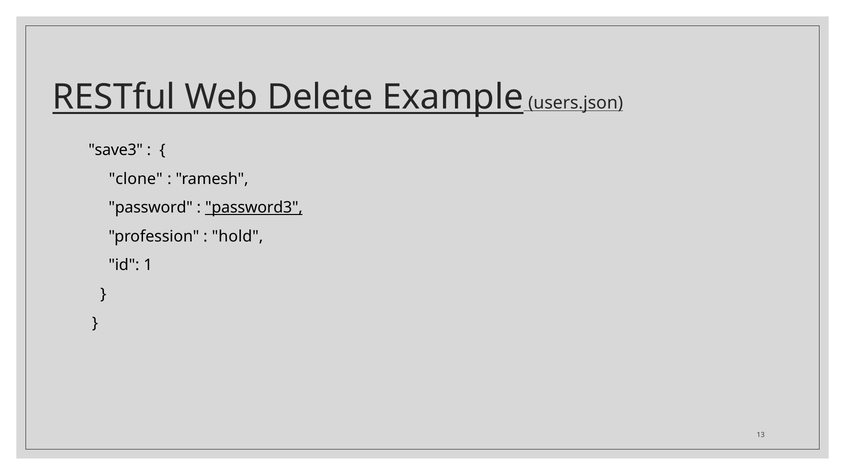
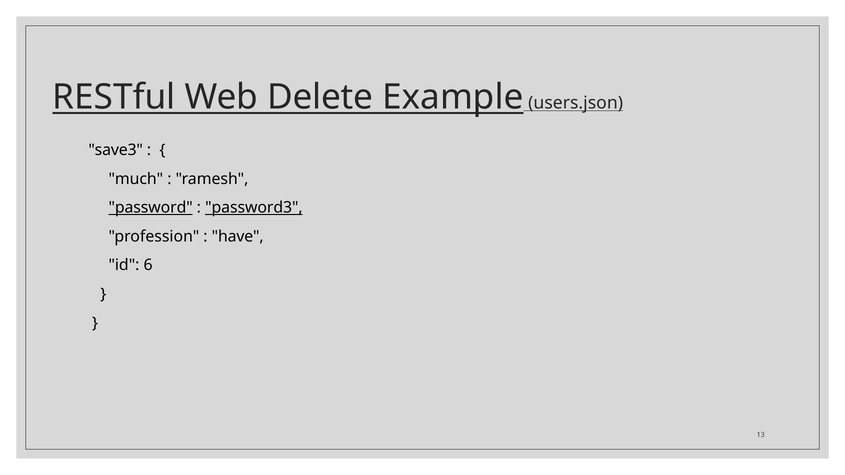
clone: clone -> much (136, 179)
password underline: none -> present (151, 208)
hold: hold -> have (238, 237)
1: 1 -> 6 (148, 265)
